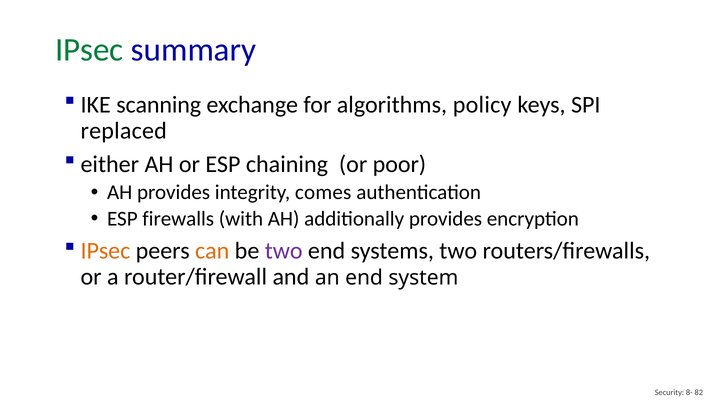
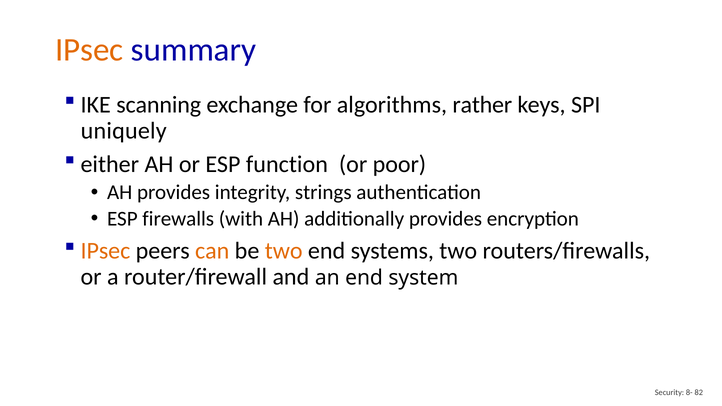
IPsec colour: green -> orange (89, 50)
policy: policy -> rather (482, 105)
replaced: replaced -> uniquely (124, 131)
chaining: chaining -> function (287, 164)
comes: comes -> strings (323, 192)
two colour: purple -> orange (284, 251)
